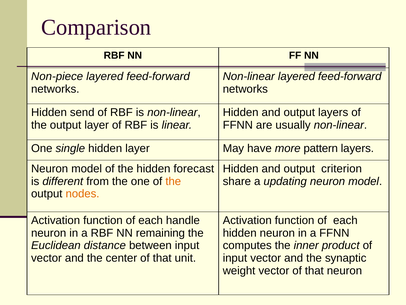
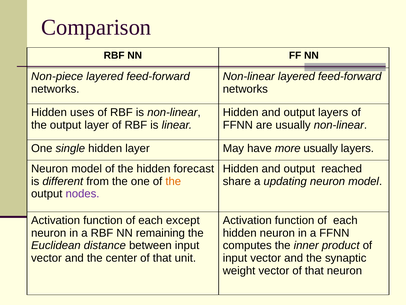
send: send -> uses (82, 112)
more pattern: pattern -> usually (321, 148)
criterion: criterion -> reached (342, 168)
nodes colour: orange -> purple (83, 194)
handle: handle -> except (183, 220)
